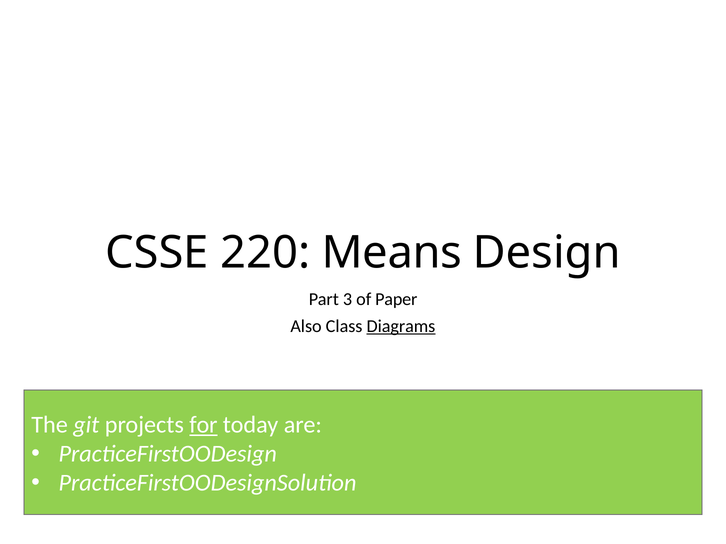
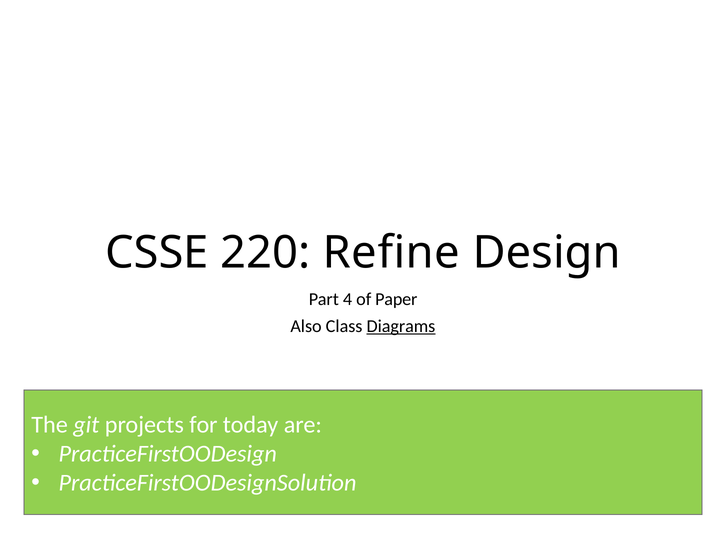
Means: Means -> Refine (391, 253)
3: 3 -> 4 (348, 299)
for underline: present -> none (203, 425)
